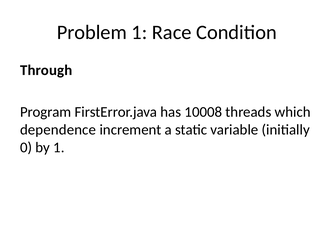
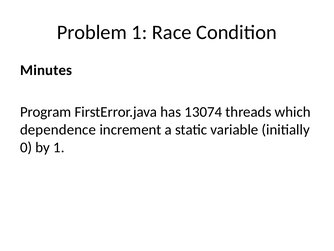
Through: Through -> Minutes (46, 70)
10008: 10008 -> 13074 (203, 112)
